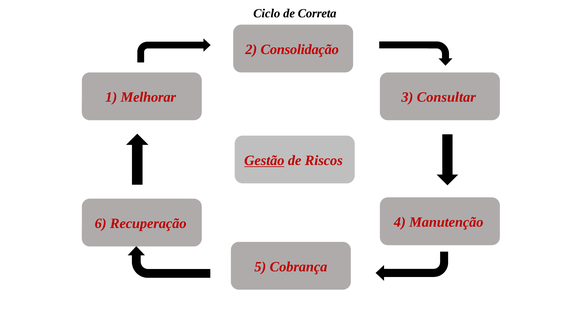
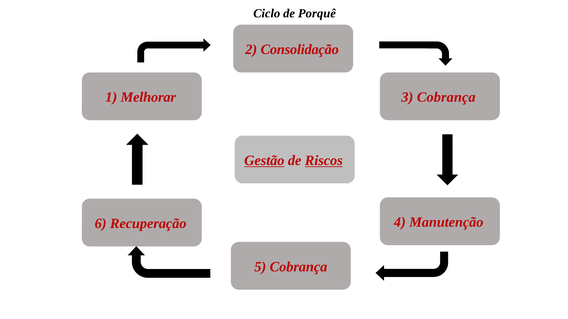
Correta: Correta -> Porquê (317, 13)
3 Consultar: Consultar -> Cobrança (446, 97)
Riscos underline: none -> present (324, 161)
